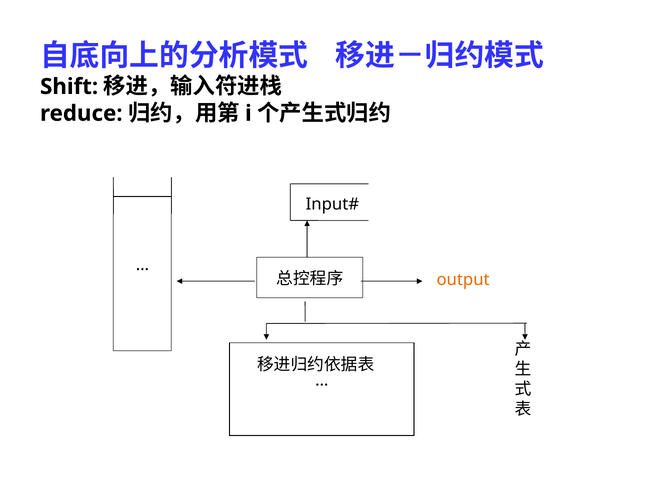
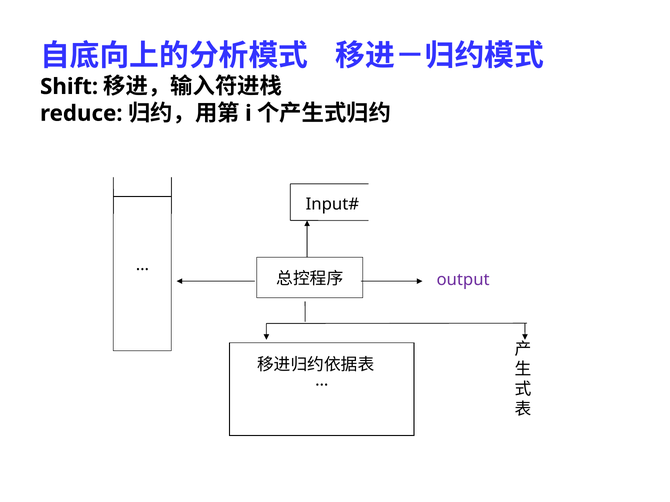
output colour: orange -> purple (463, 280)
